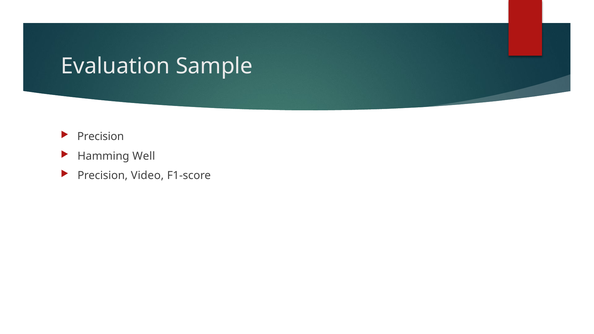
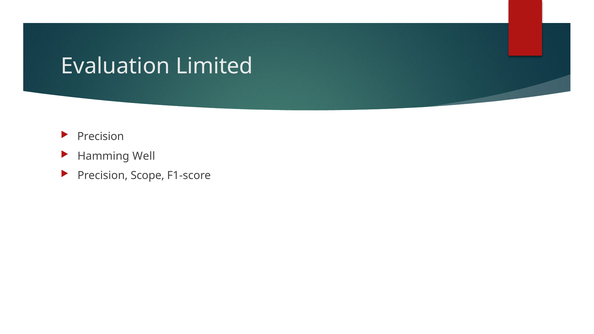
Sample: Sample -> Limited (214, 66)
Video: Video -> Scope (147, 176)
